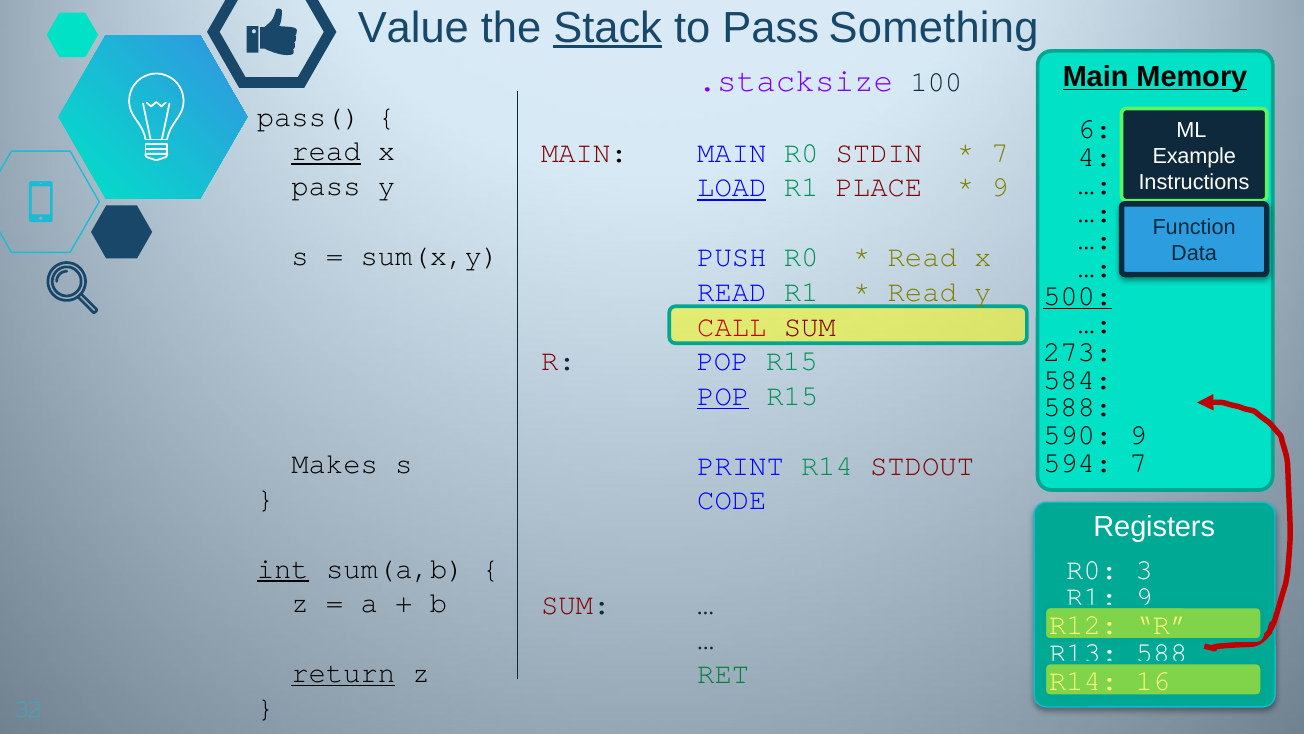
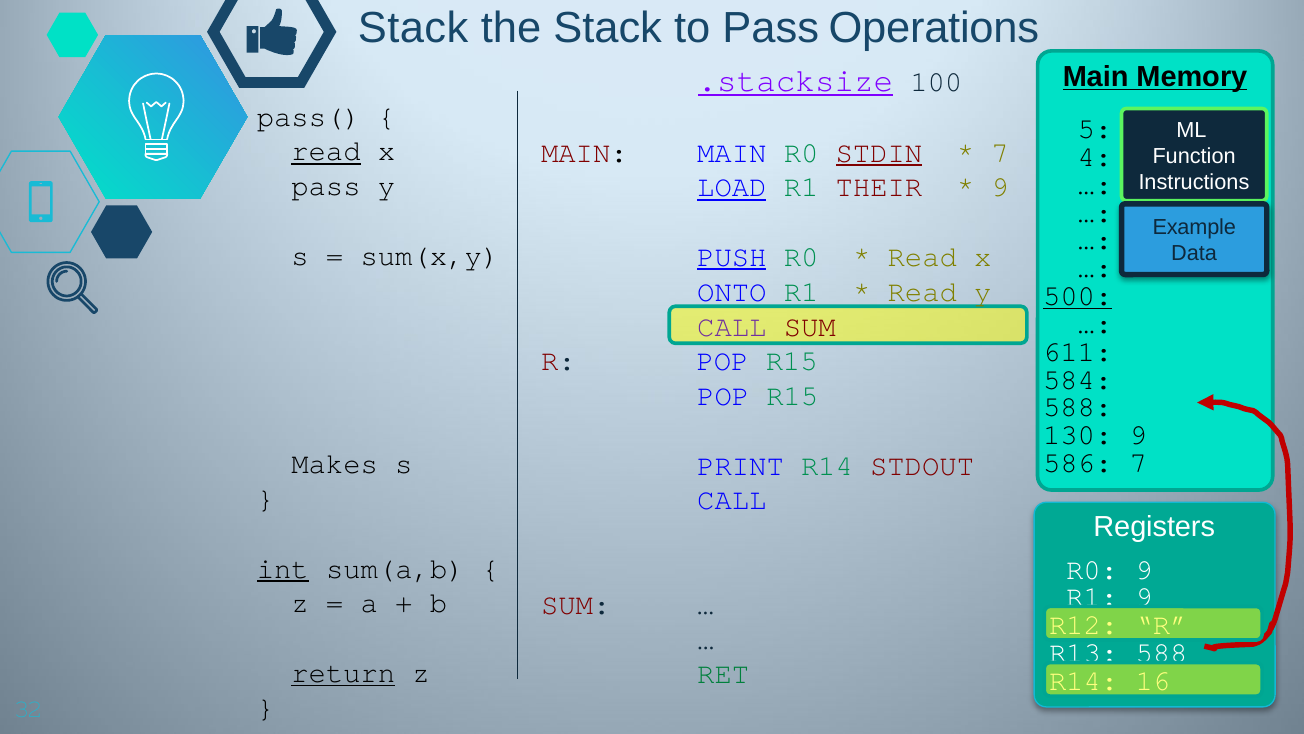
Value: Value -> Stack (413, 28)
Stack underline: present -> none (608, 28)
Something: Something -> Operations (934, 28)
.stacksize underline: none -> present (795, 81)
6: 6 -> 5 (1095, 129)
STDIN underline: none -> present (879, 152)
Example: Example -> Function (1194, 156)
PLACE: PLACE -> THEIR (879, 187)
Function: Function -> Example (1194, 227)
PUSH underline: none -> present (732, 257)
READ: READ -> ONTO (732, 291)
CALL colour: red -> purple (732, 326)
273: 273 -> 611 (1078, 351)
POP underline: present -> none (723, 396)
590: 590 -> 130 (1078, 435)
594: 594 -> 586 (1078, 463)
CODE: CODE -> CALL (732, 500)
R0 3: 3 -> 9 (1144, 569)
